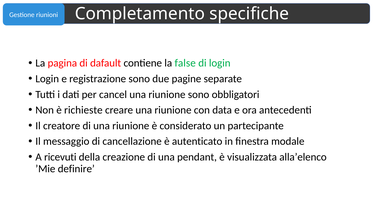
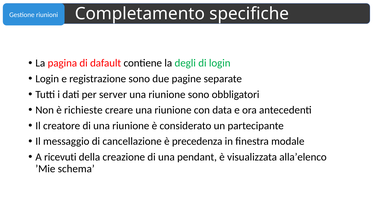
false: false -> degli (185, 63)
cancel: cancel -> server (113, 94)
autenticato: autenticato -> precedenza (197, 141)
definire: definire -> schema (76, 169)
